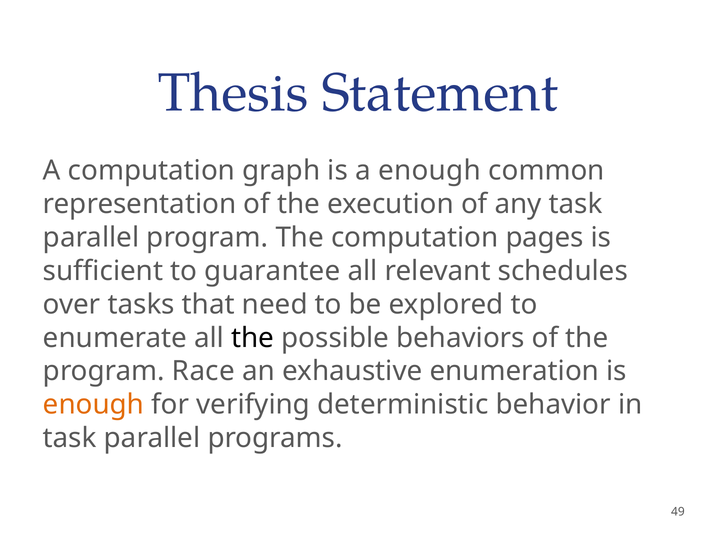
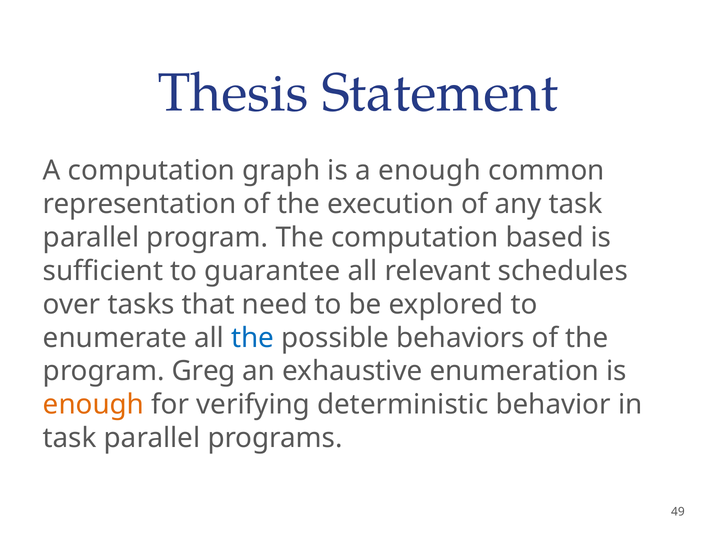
pages: pages -> based (545, 238)
the colour: black -> blue (253, 338)
Race: Race -> Greg (204, 371)
